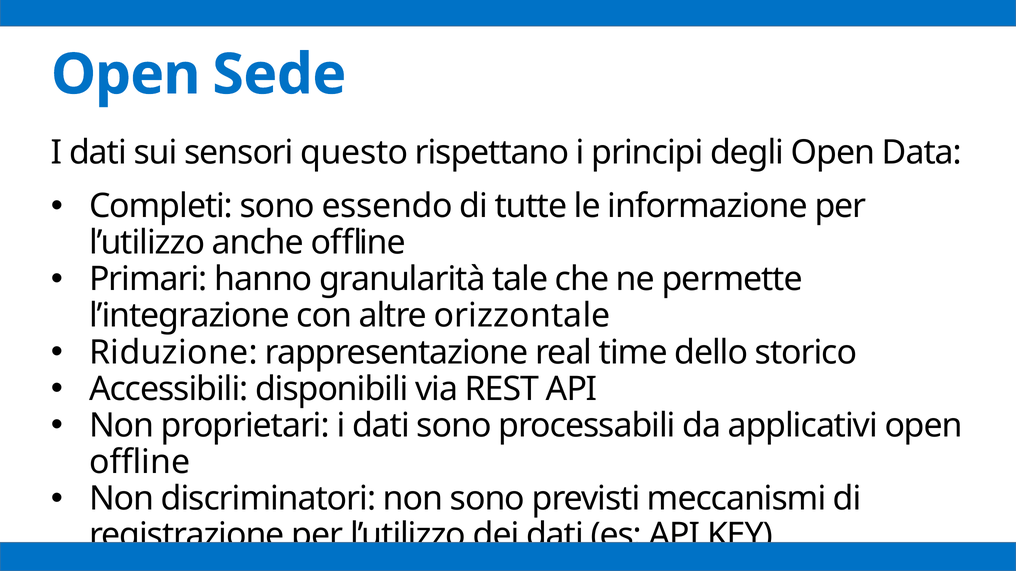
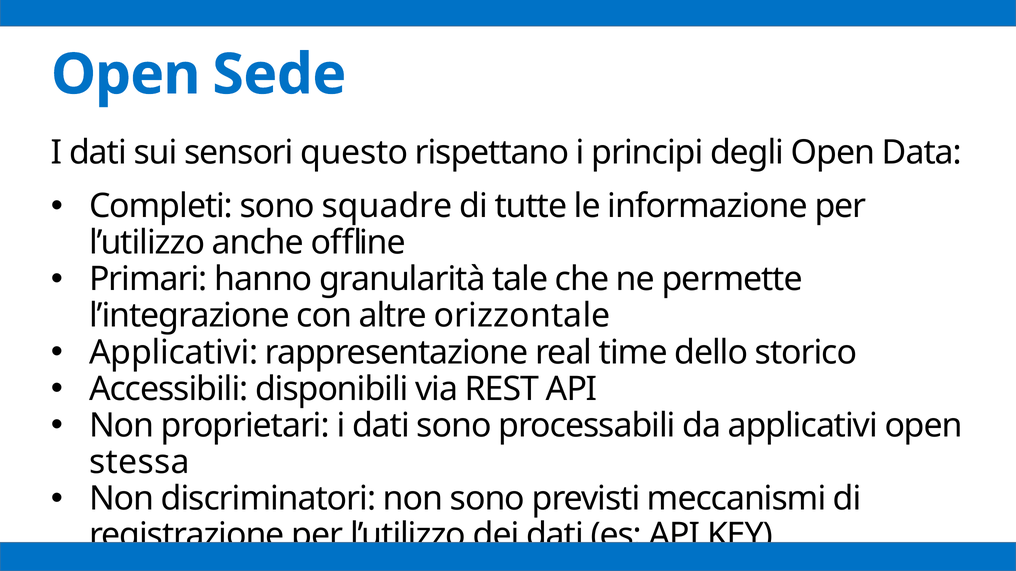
essendo: essendo -> squadre (387, 206)
Riduzione: Riduzione -> Applicativi (174, 353)
offline: offline -> stessa (139, 462)
